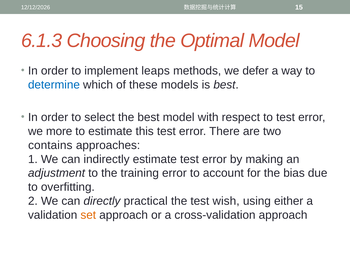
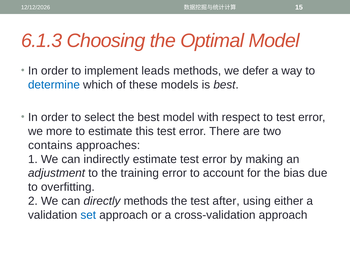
leaps: leaps -> leads (156, 71)
directly practical: practical -> methods (146, 201)
wish: wish -> after (226, 201)
set colour: orange -> blue (88, 215)
